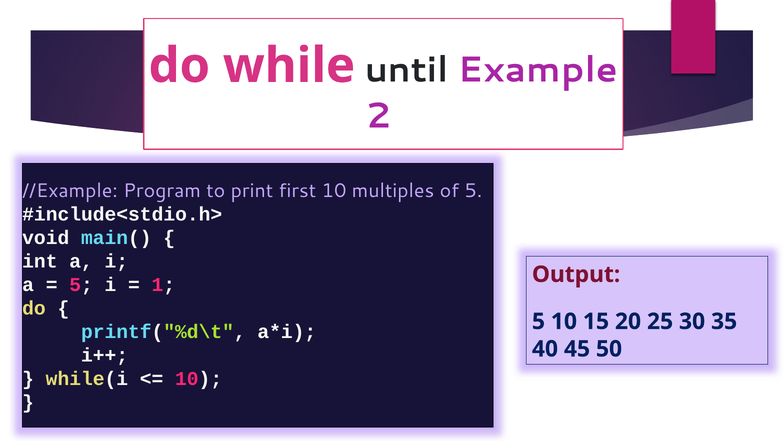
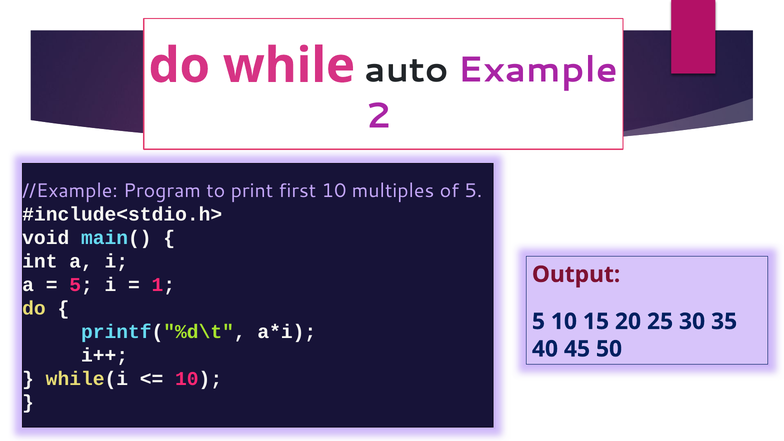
until: until -> auto (407, 70)
